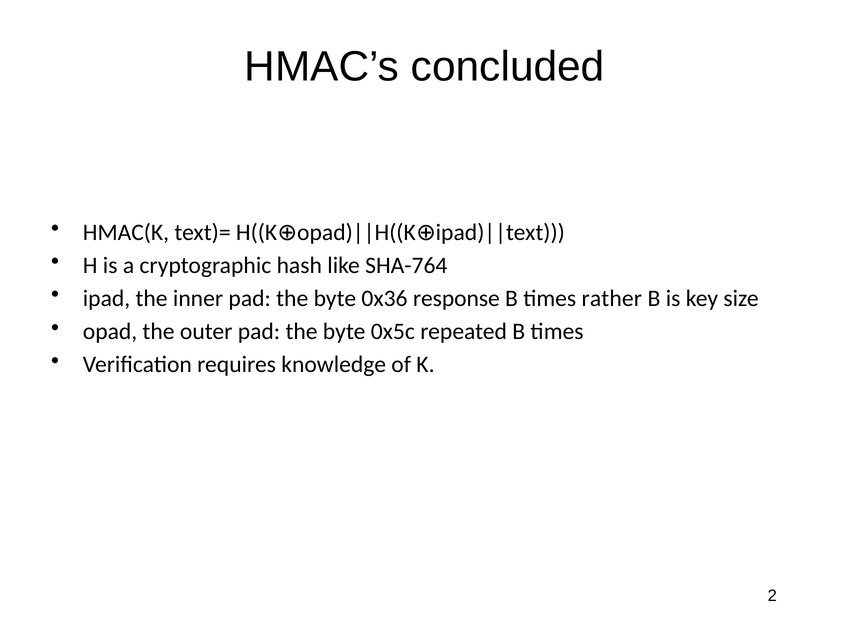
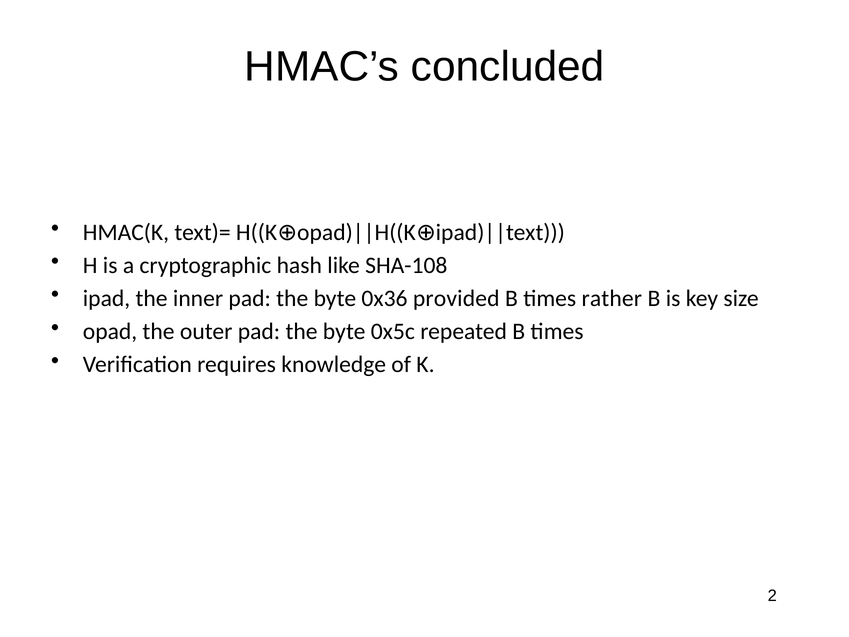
SHA-764: SHA-764 -> SHA-108 (406, 265)
response: response -> provided (456, 298)
